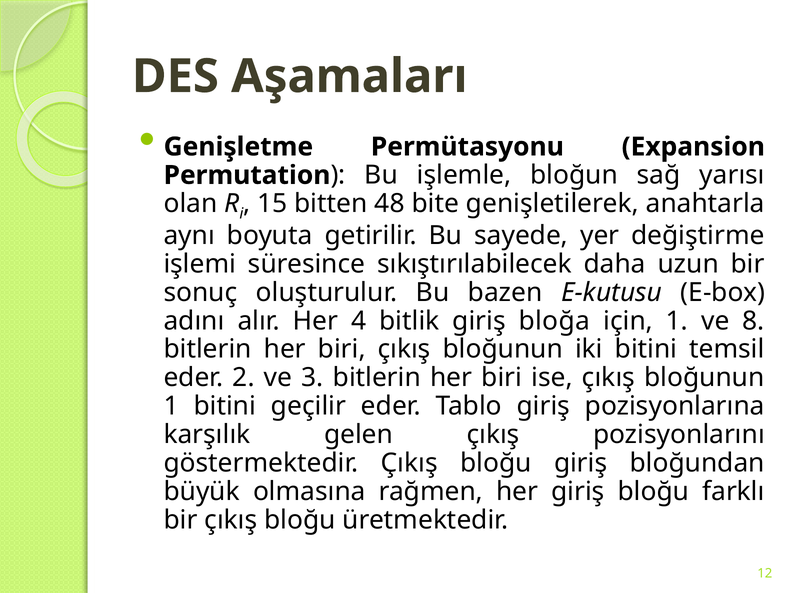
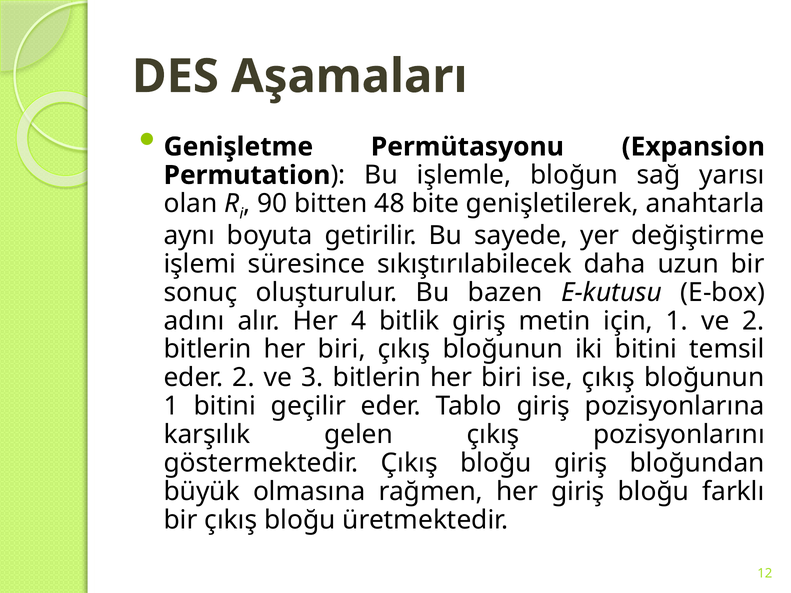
15: 15 -> 90 (272, 204)
bloğa: bloğa -> metin (555, 321)
ve 8: 8 -> 2 (753, 321)
